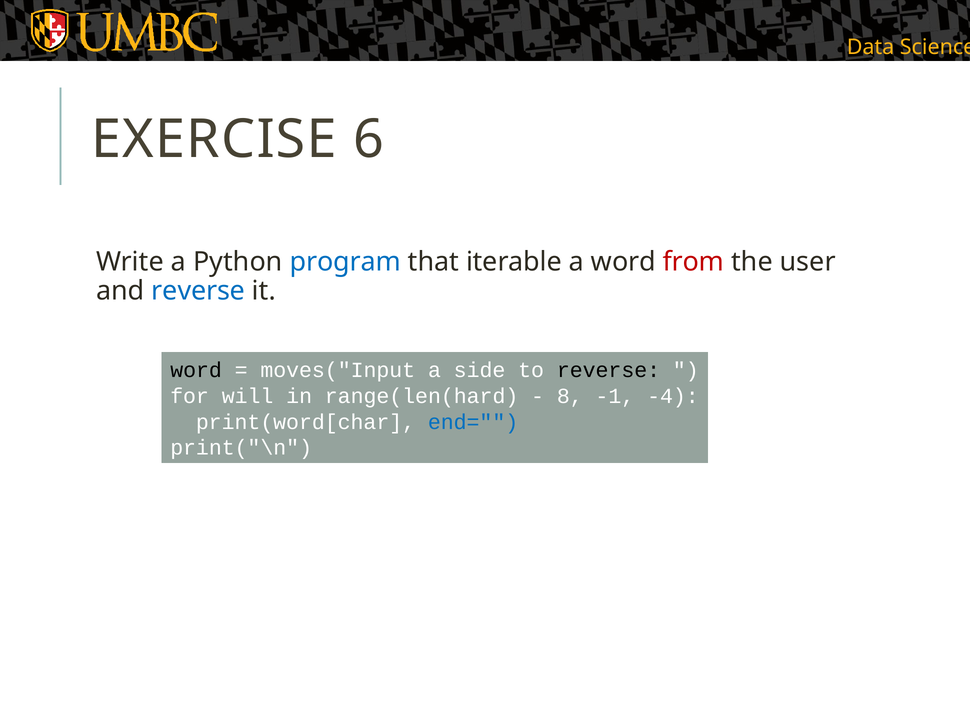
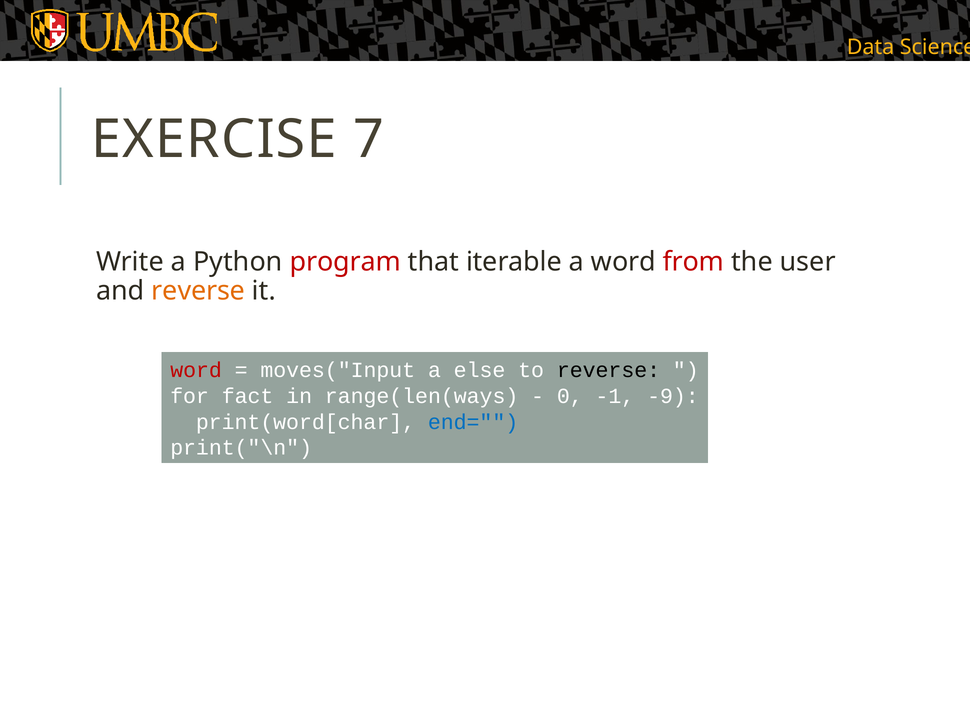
6: 6 -> 7 (369, 139)
program colour: blue -> red (345, 262)
reverse colour: blue -> orange (198, 291)
word colour: black -> red (196, 370)
side: side -> else (480, 370)
will: will -> fact (248, 396)
range(len(hard: range(len(hard -> range(len(ways (422, 396)
8: 8 -> 0 (570, 396)
-4: -4 -> -9 (673, 396)
